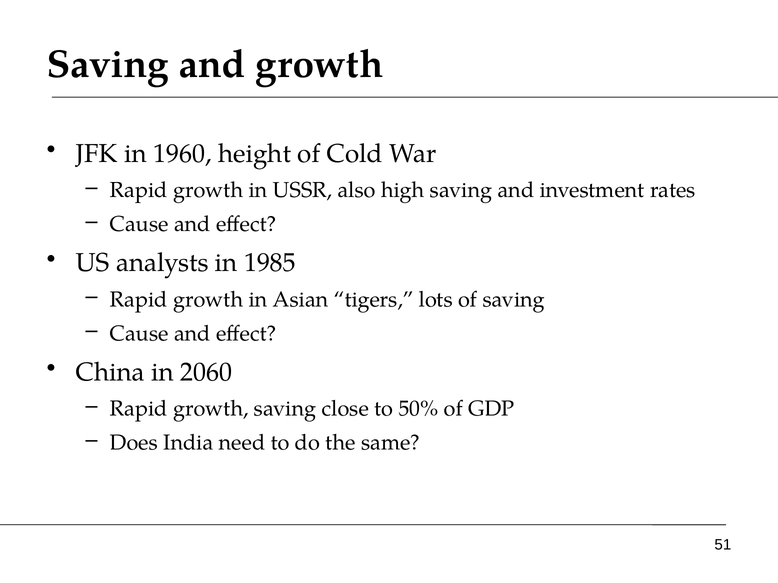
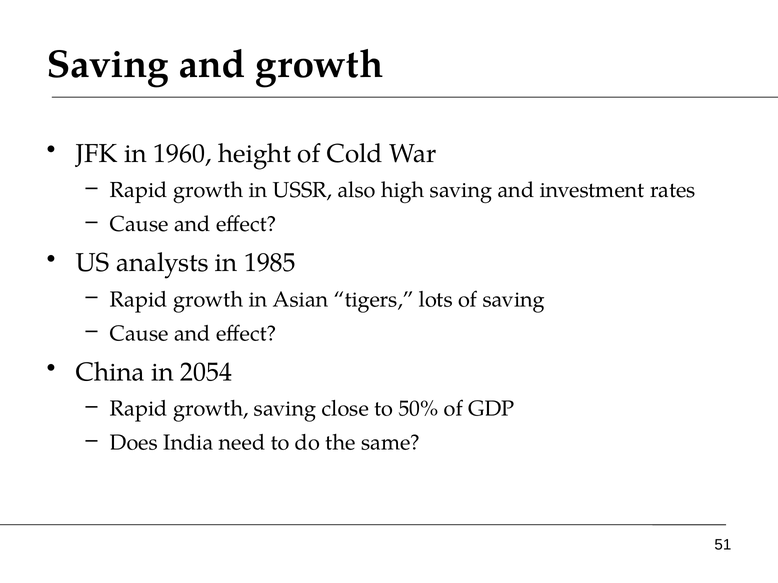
2060: 2060 -> 2054 (206, 372)
